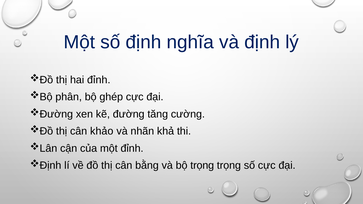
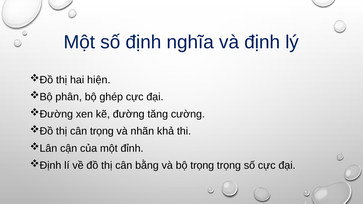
hai đỉnh: đỉnh -> hiện (99, 80)
cân khảo: khảo -> trọng (102, 131)
